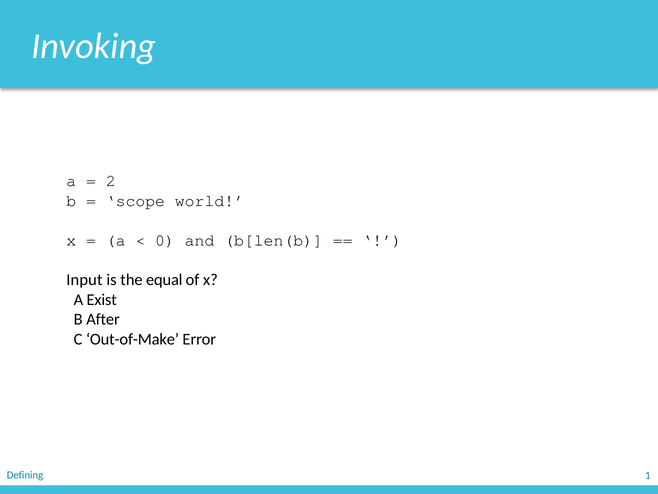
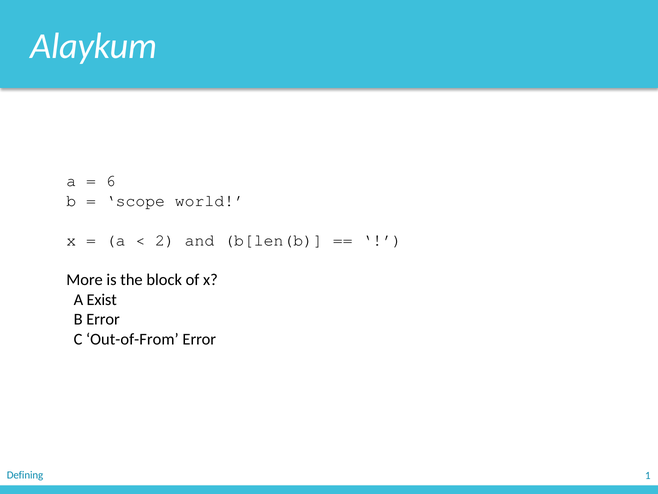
Invoking: Invoking -> Alaykum (94, 46)
2: 2 -> 6 (111, 181)
0: 0 -> 2 (165, 240)
Input: Input -> More (85, 280)
equal: equal -> block (164, 280)
B After: After -> Error (103, 319)
Out-of-Make: Out-of-Make -> Out-of-From (132, 339)
